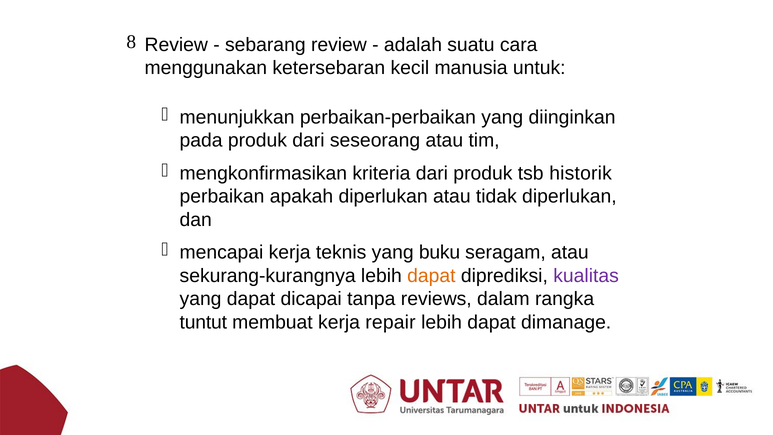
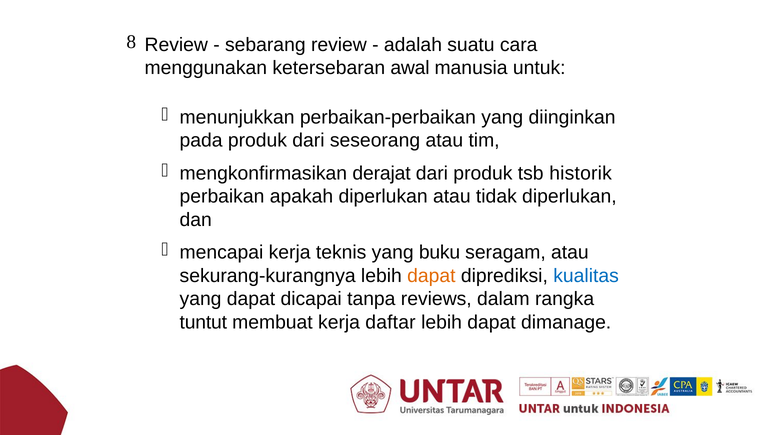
kecil: kecil -> awal (410, 68)
kriteria: kriteria -> derajat (382, 173)
kualitas colour: purple -> blue (586, 276)
repair: repair -> daftar (390, 322)
